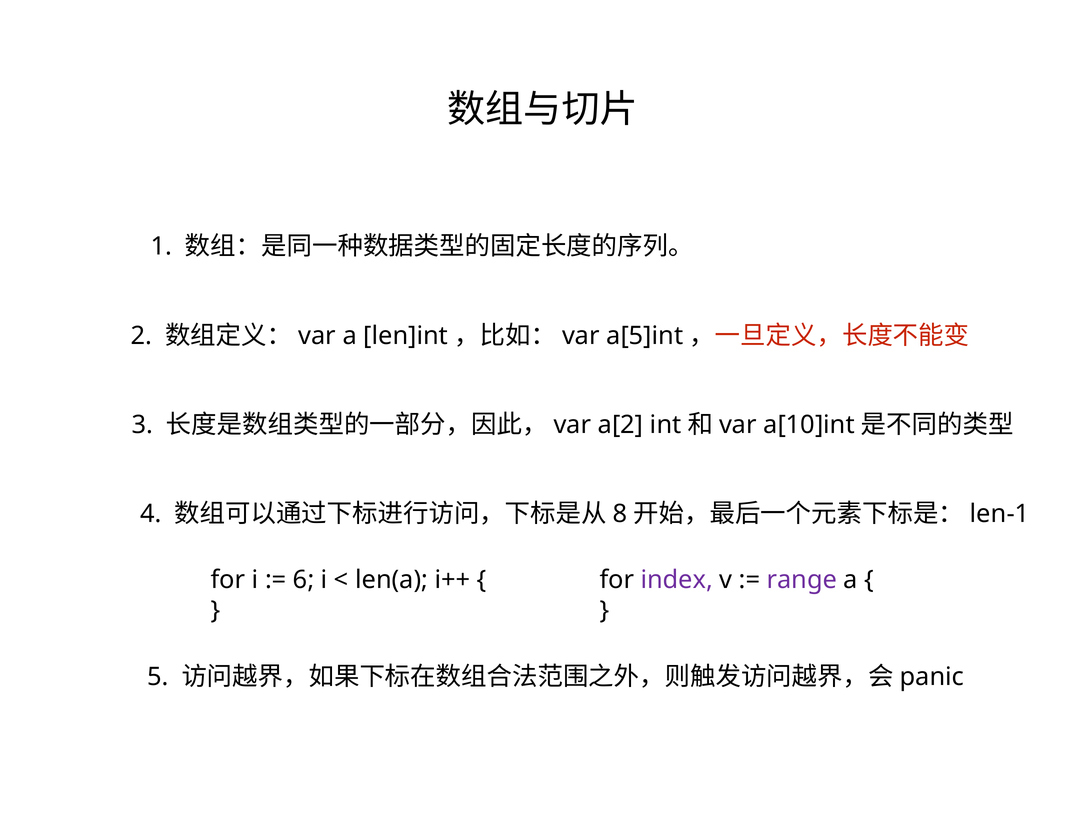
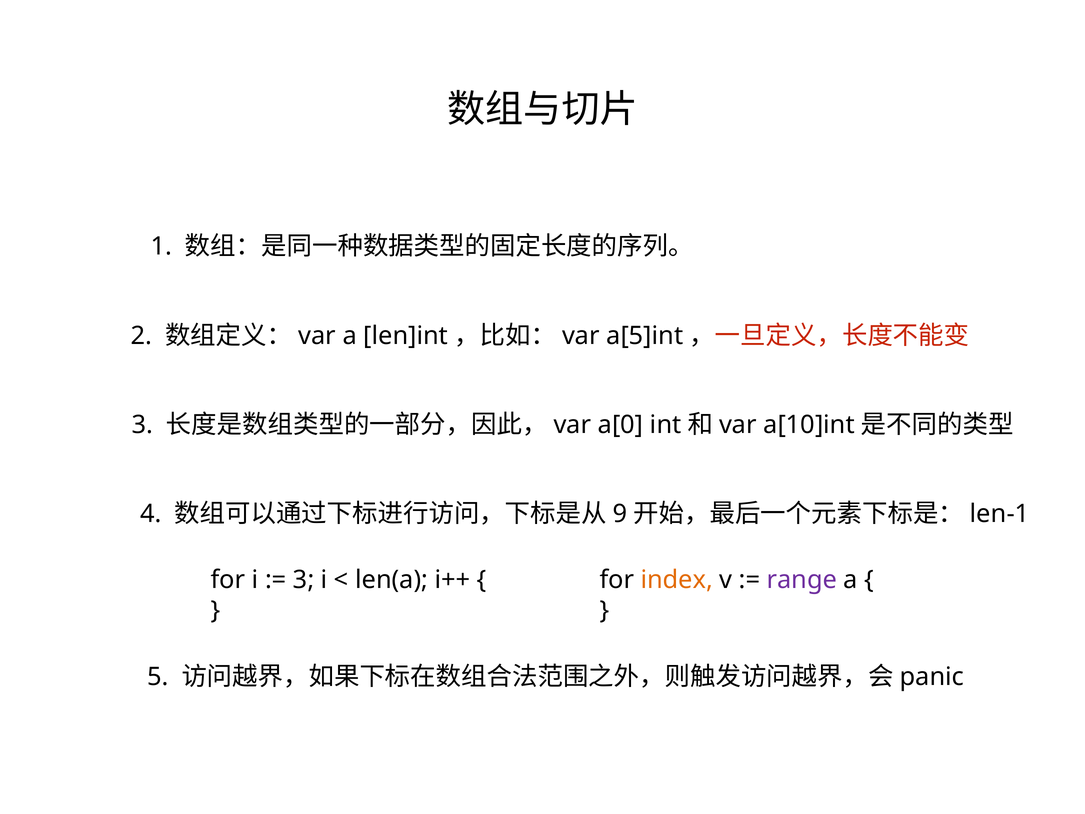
a[2: a[2 -> a[0 (621, 425)
8: 8 -> 9 (620, 514)
6: 6 -> 3 (304, 580)
index colour: purple -> orange (677, 580)
